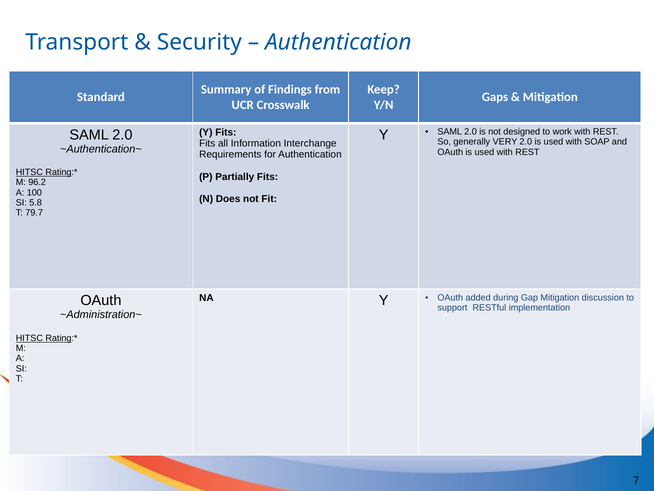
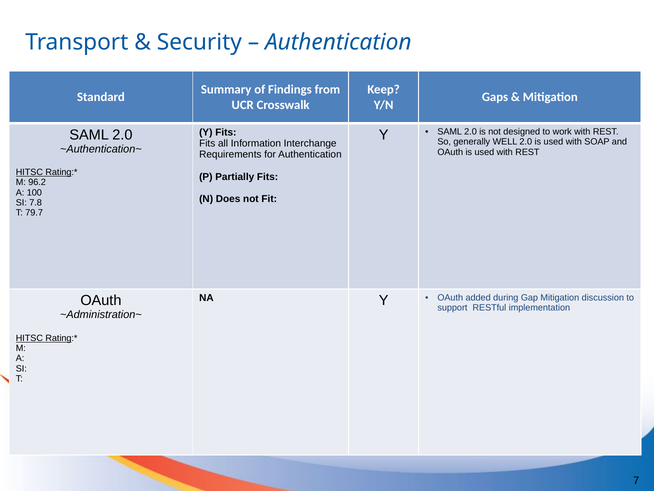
VERY: VERY -> WELL (505, 142)
5.8: 5.8 -> 7.8 (36, 203)
